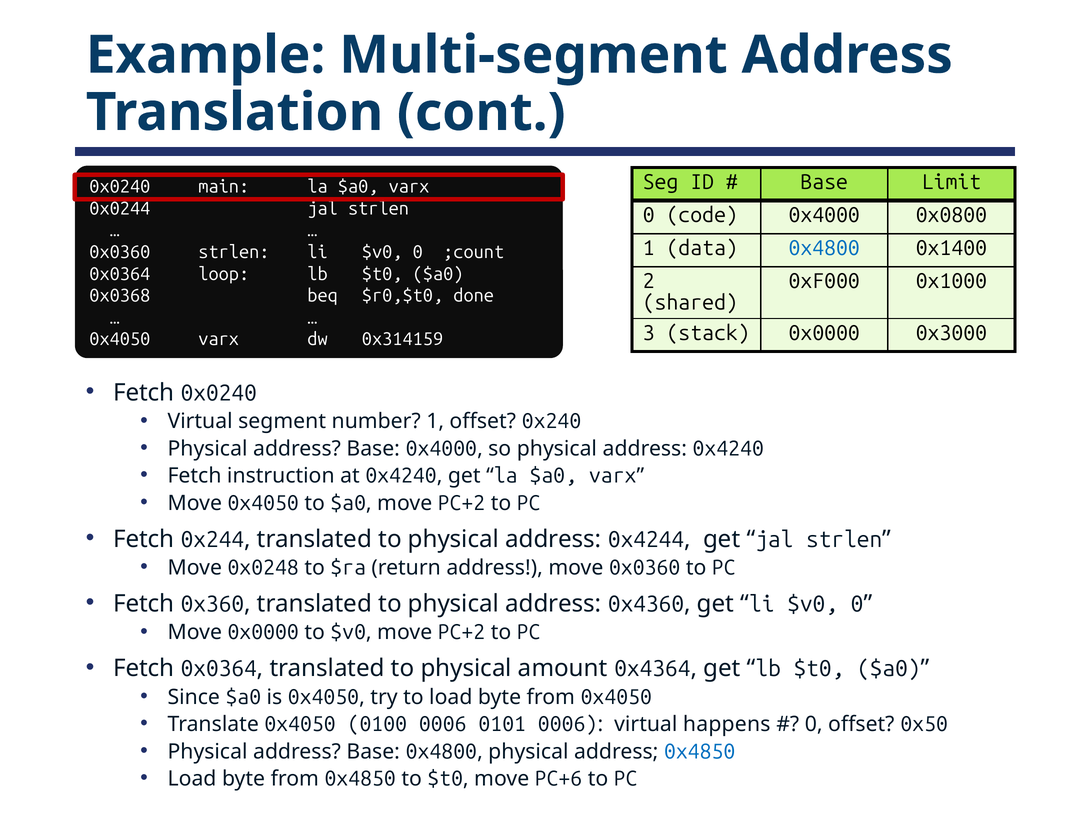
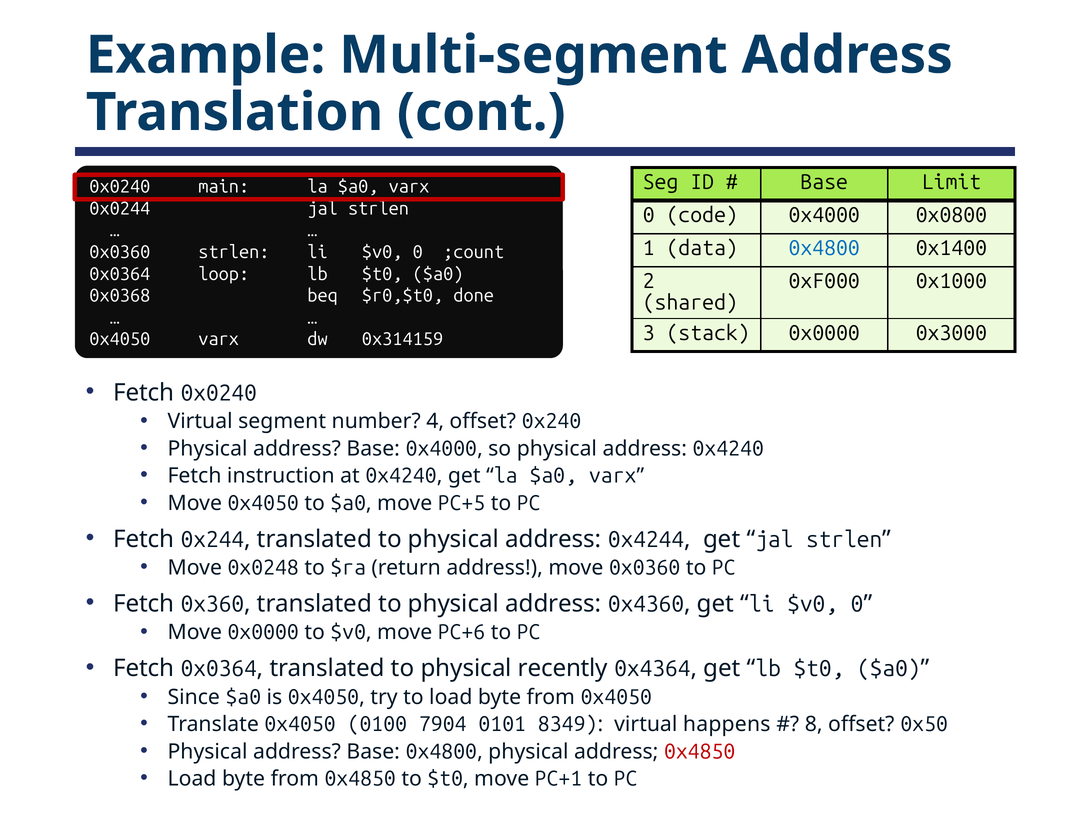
number 1: 1 -> 4 (435, 421)
PC+2: PC+2 -> PC+5 (461, 503)
PC+2: PC+2 -> PC+6 (461, 632)
amount: amount -> recently (563, 668)
0100 0006: 0006 -> 7904 (443, 724)
0101 0006: 0006 -> 8349 (568, 724)
0: 0 -> 8 (814, 724)
0x4850 colour: blue -> red (700, 751)
PC+6: PC+6 -> PC+1 (558, 778)
